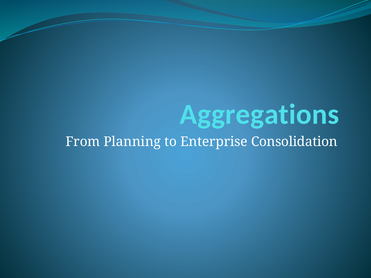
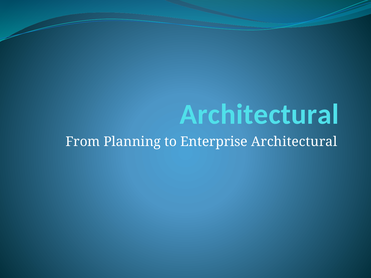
Aggregations: Aggregations -> Architectural (259, 115)
Enterprise Consolidation: Consolidation -> Architectural (294, 142)
